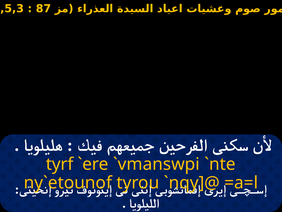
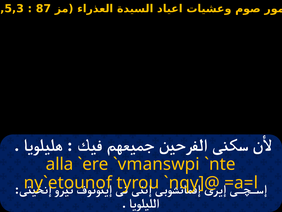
tyrf: tyrf -> alla (60, 164)
